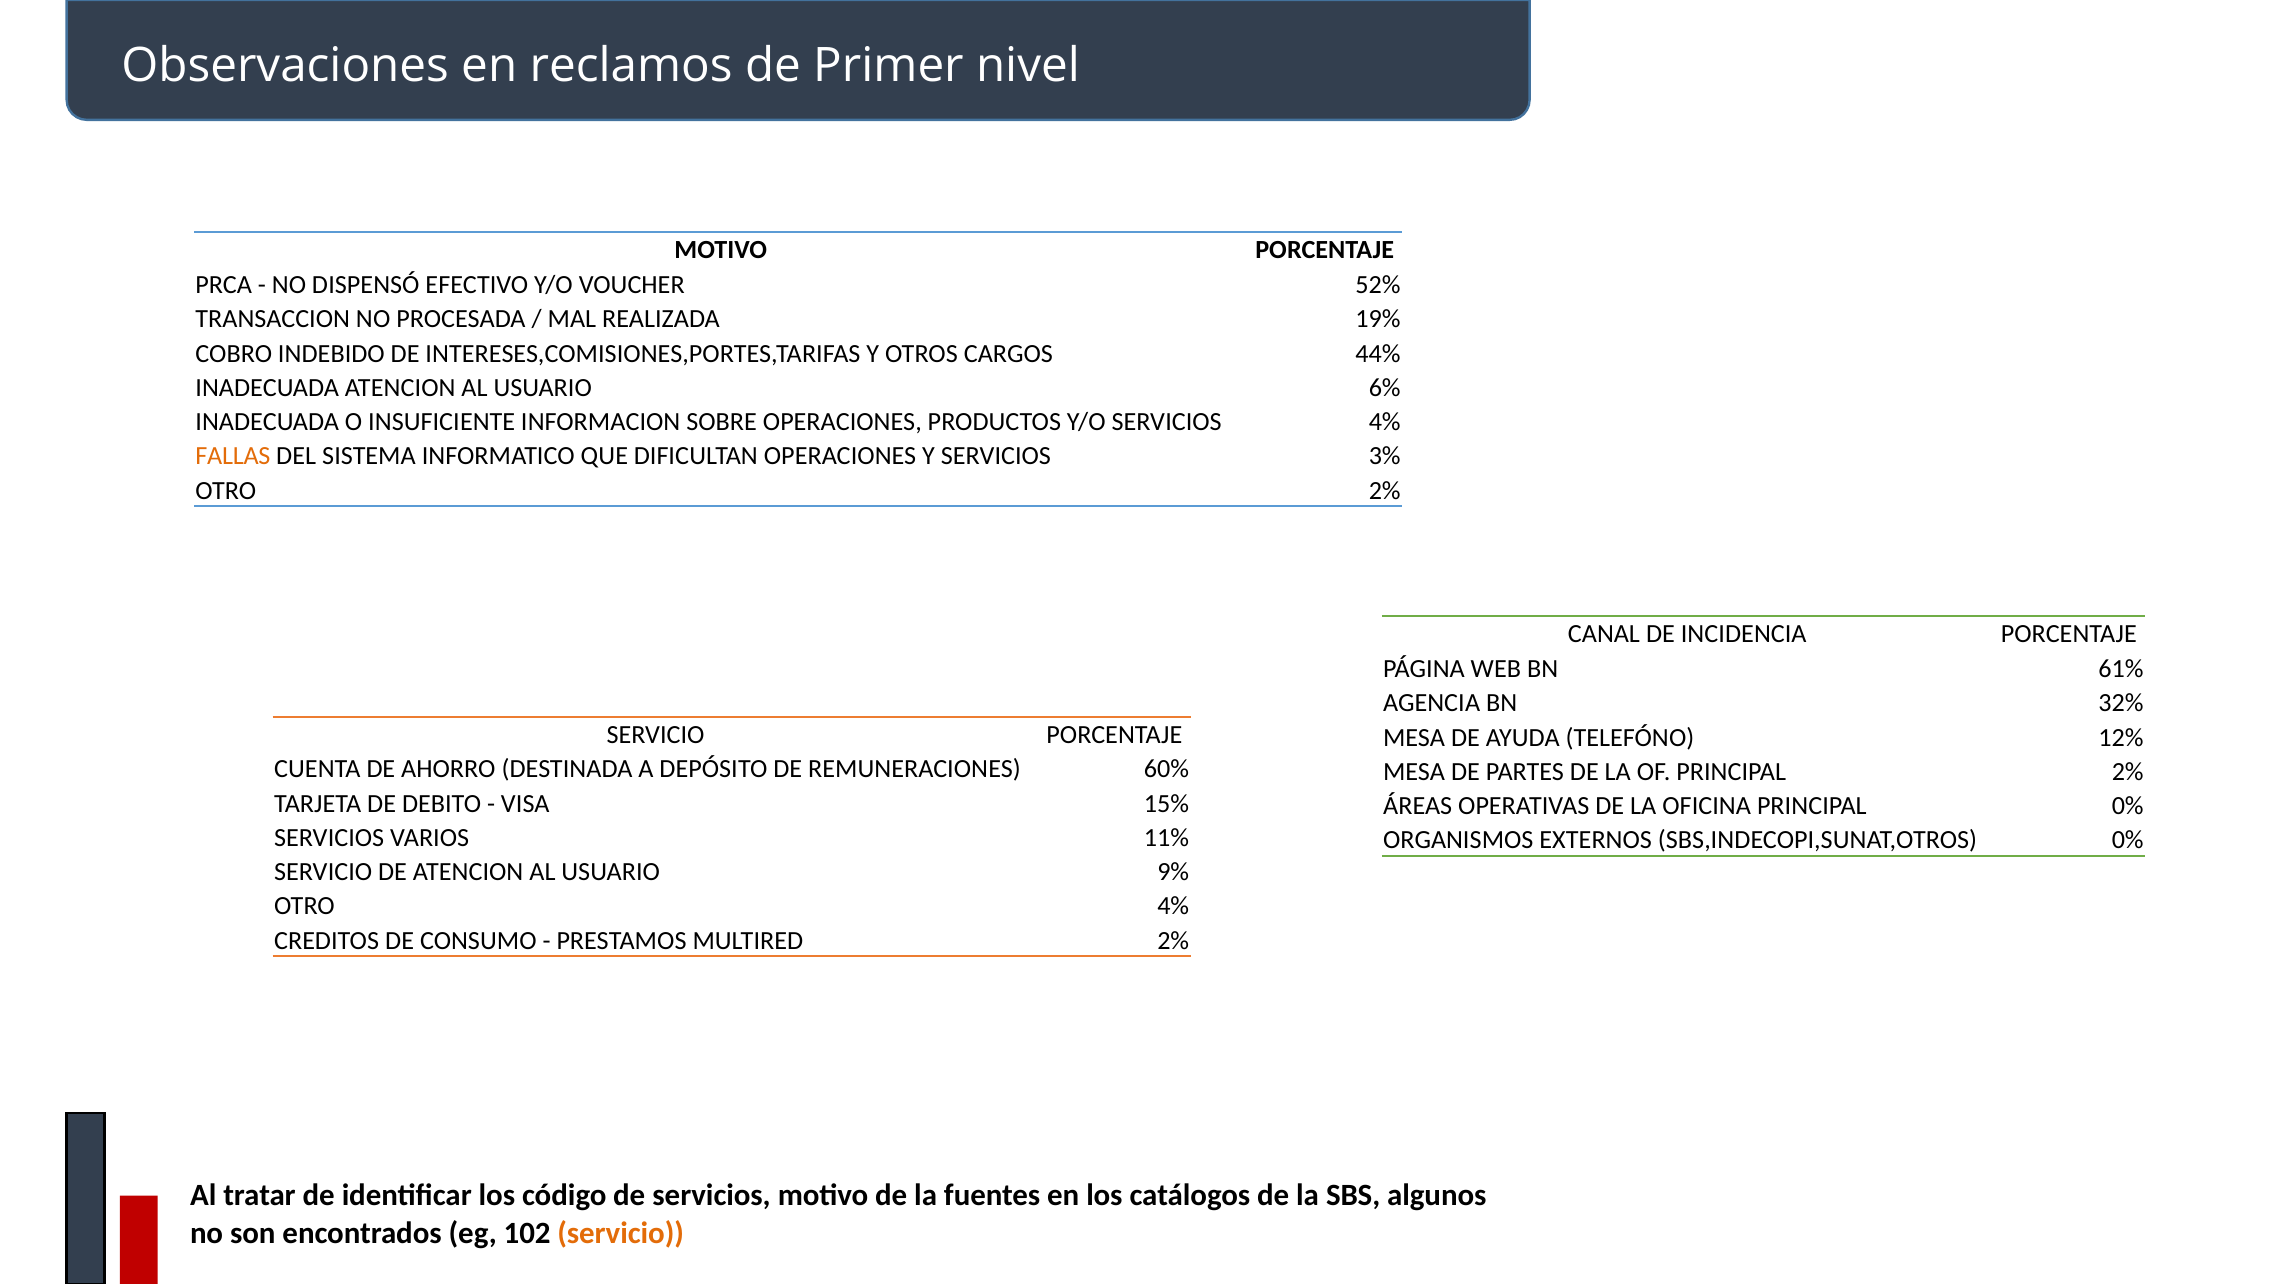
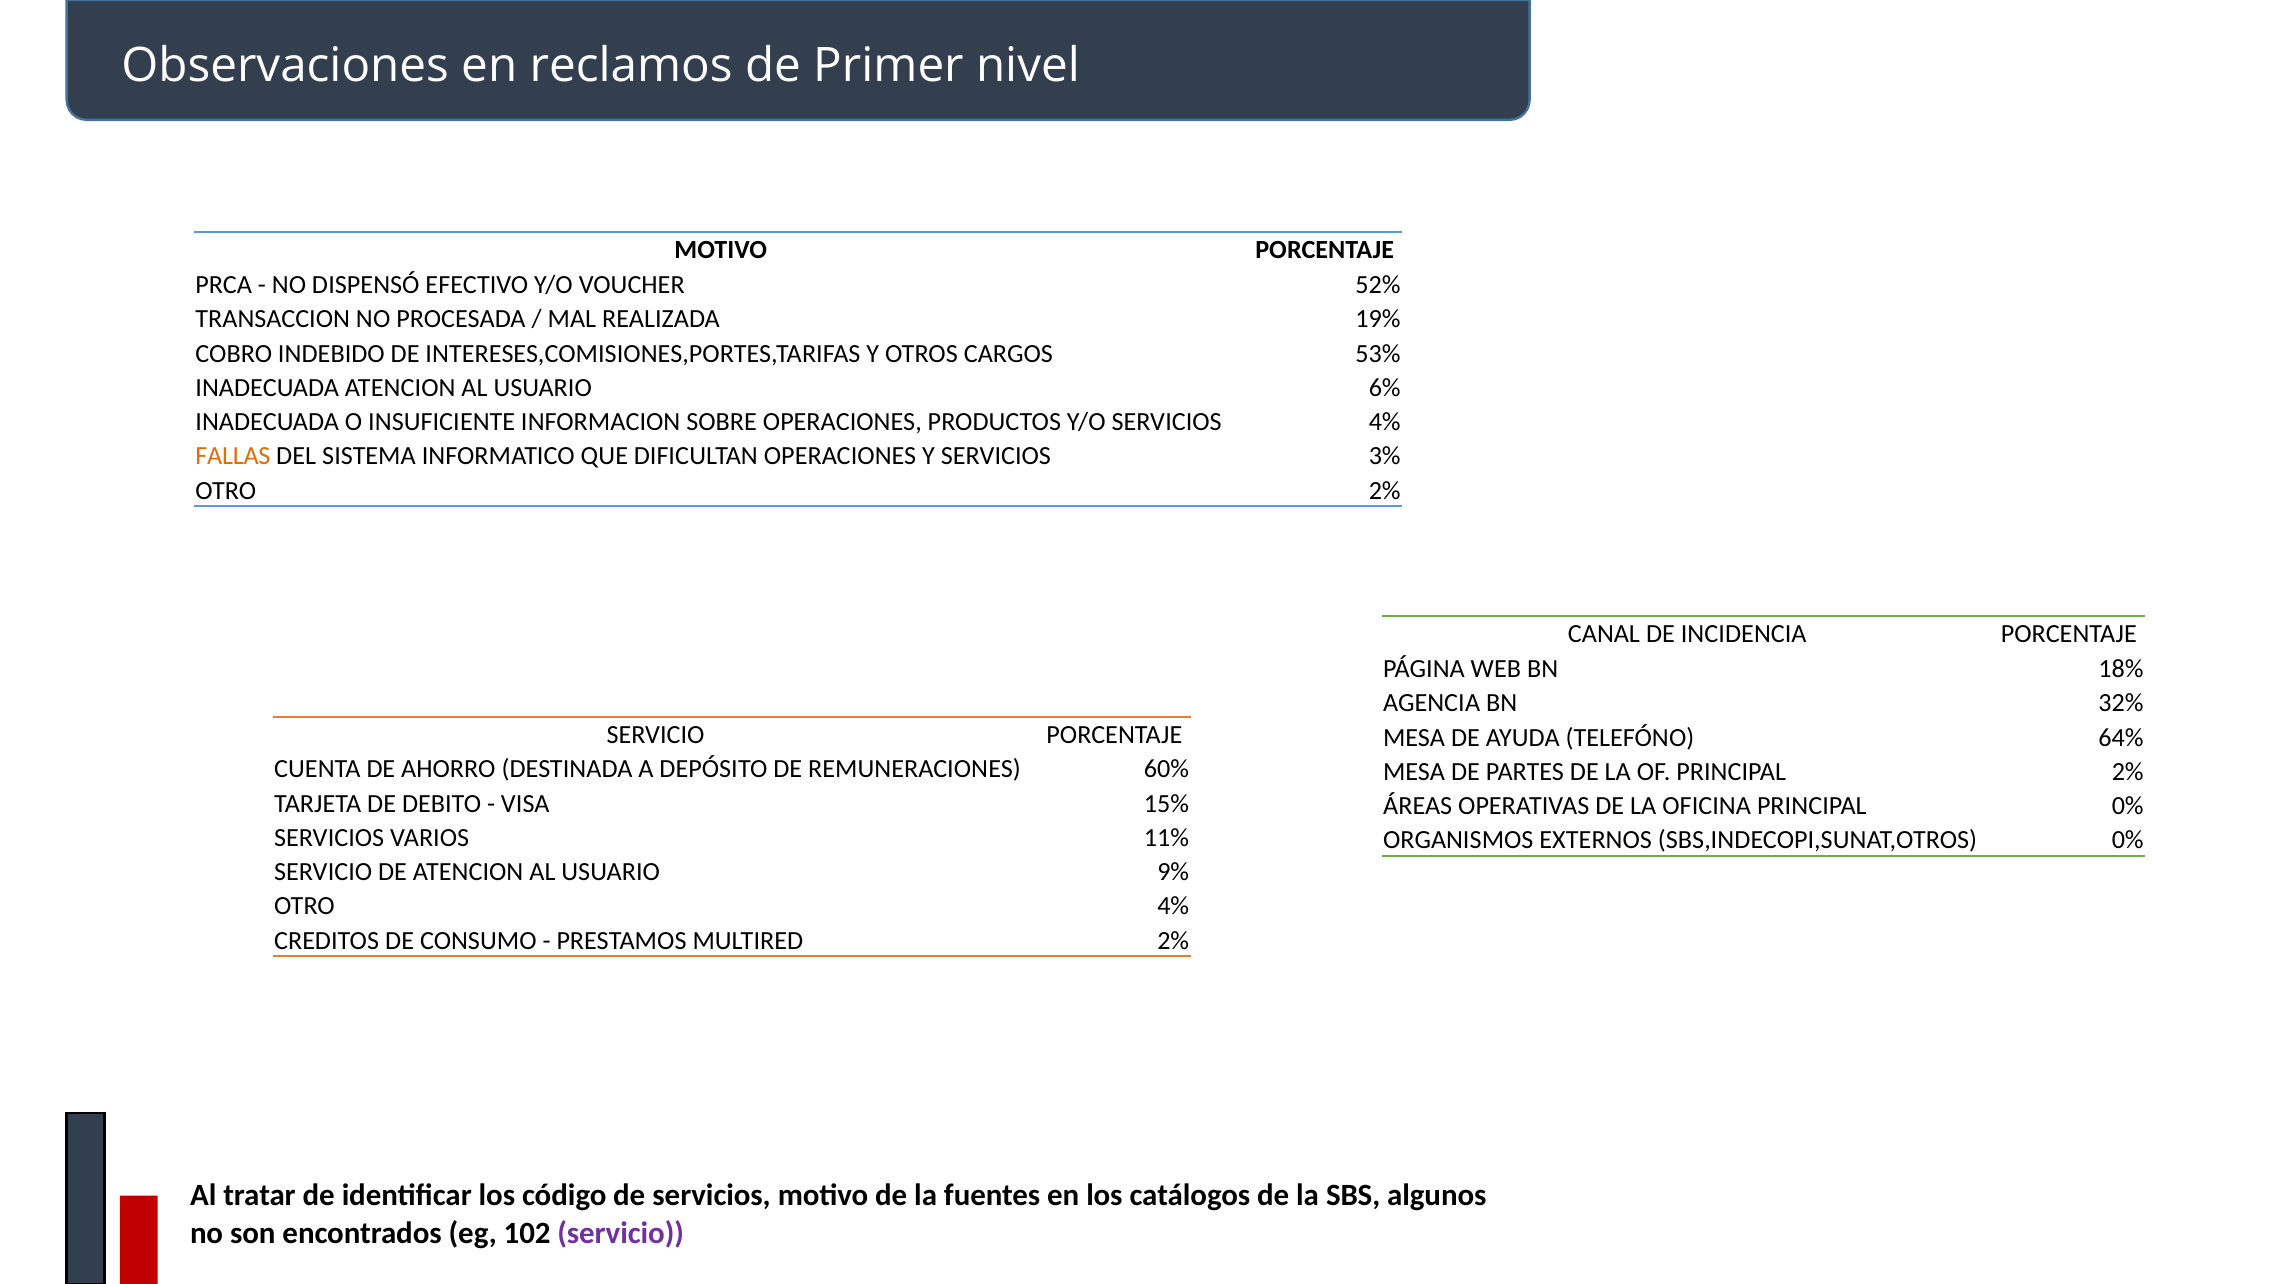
44%: 44% -> 53% (1378, 354)
61%: 61% -> 18% (2121, 669)
12%: 12% -> 64% (2121, 738)
servicio colour: orange -> purple (621, 1233)
